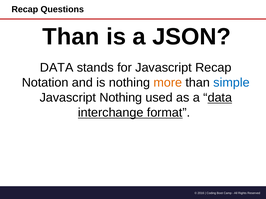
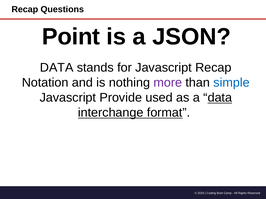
Than: Than -> Point (71, 37)
more colour: orange -> purple (168, 83)
Javascript Nothing: Nothing -> Provide (121, 98)
